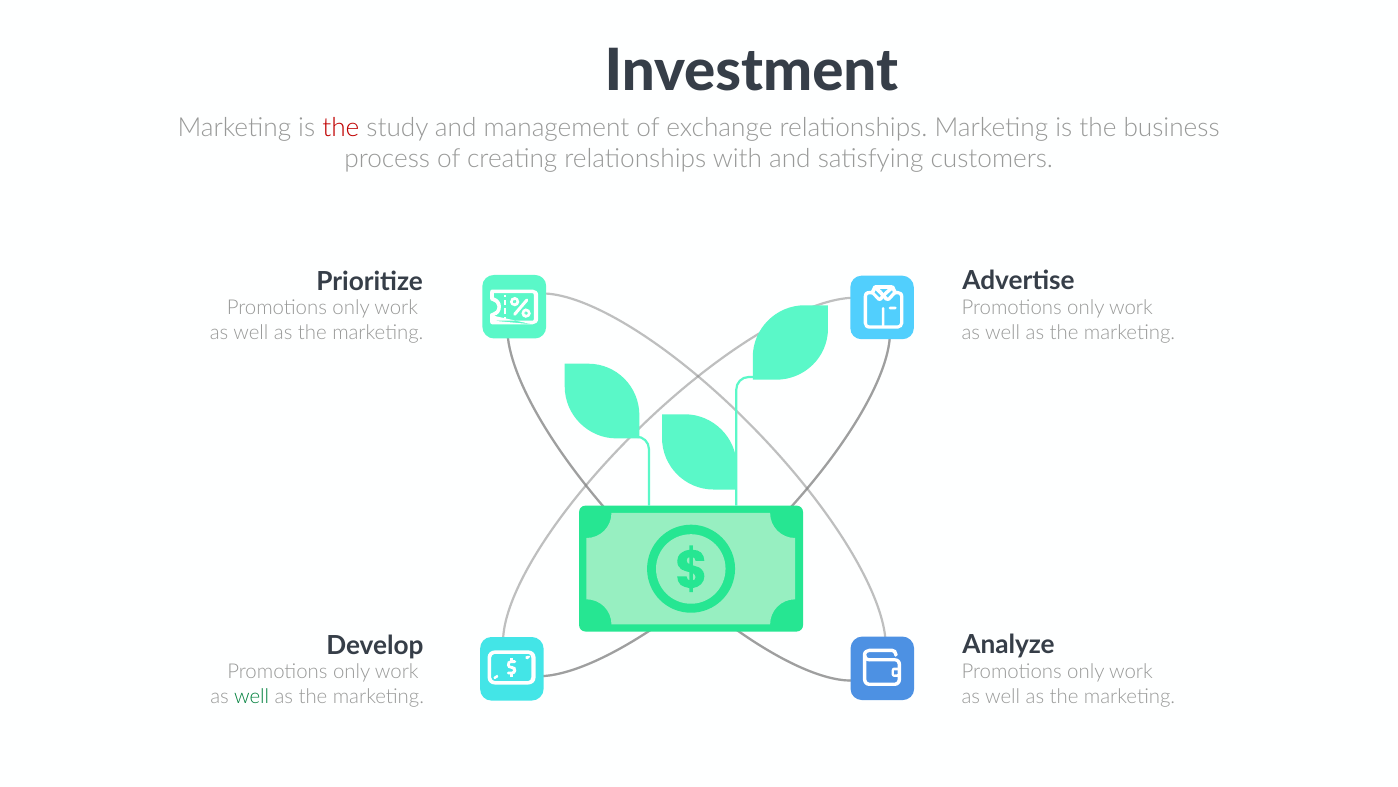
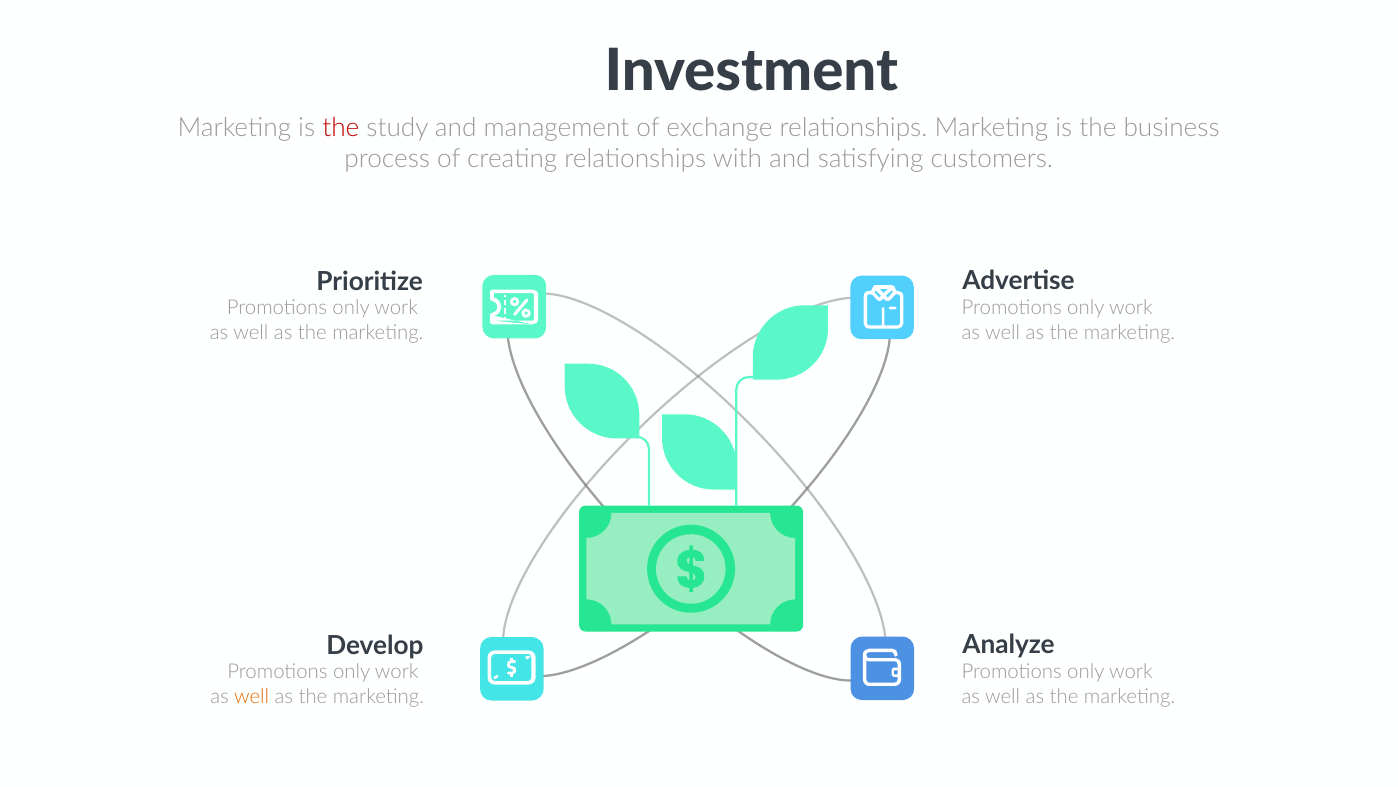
well colour: green -> orange (252, 696)
